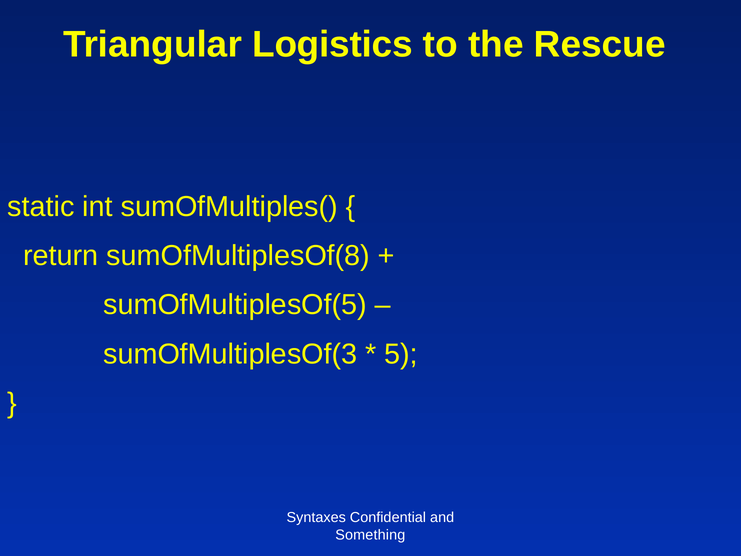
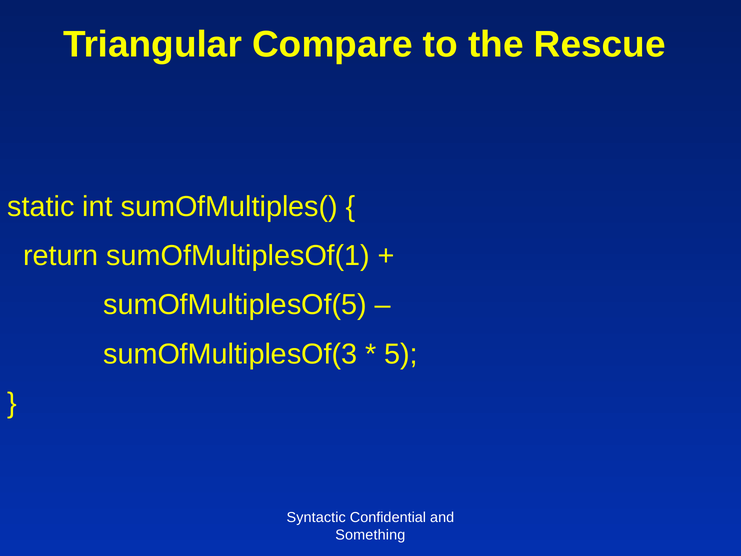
Logistics: Logistics -> Compare (332, 45)
sumOfMultiplesOf(8: sumOfMultiplesOf(8 -> sumOfMultiplesOf(1 (238, 256)
Syntaxes: Syntaxes -> Syntactic (316, 517)
